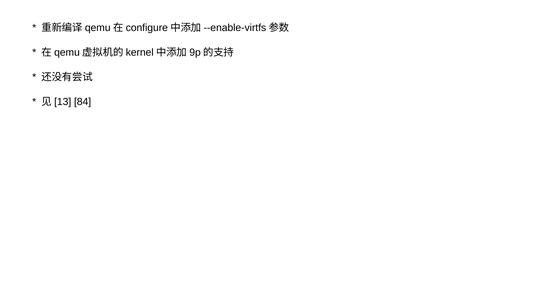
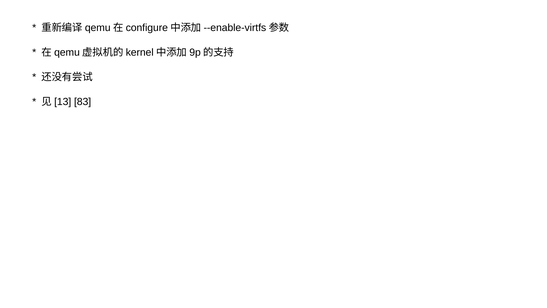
84: 84 -> 83 (83, 102)
